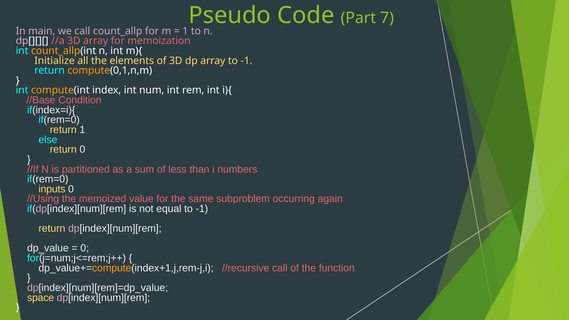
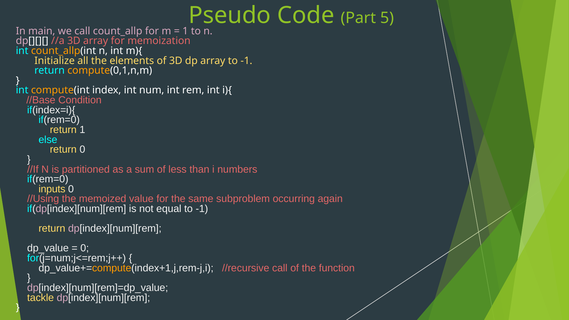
7: 7 -> 5 (387, 18)
space: space -> tackle (41, 298)
